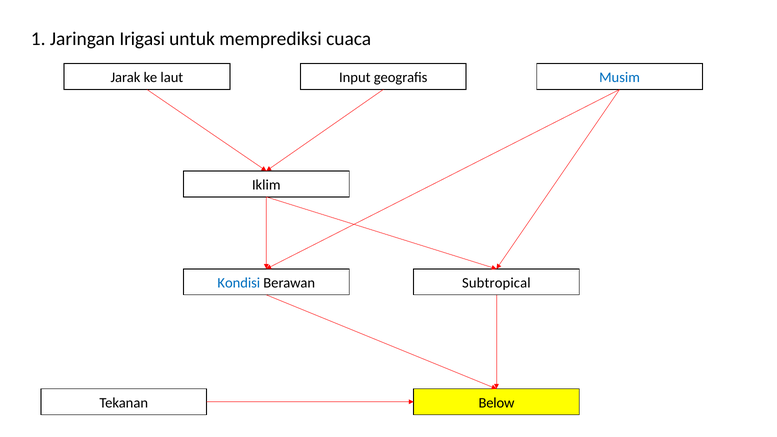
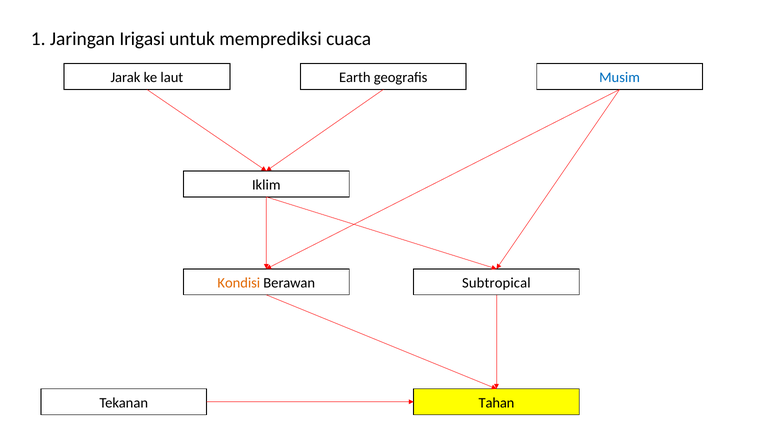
Input: Input -> Earth (355, 78)
Kondisi colour: blue -> orange (239, 283)
Below: Below -> Tahan (496, 403)
